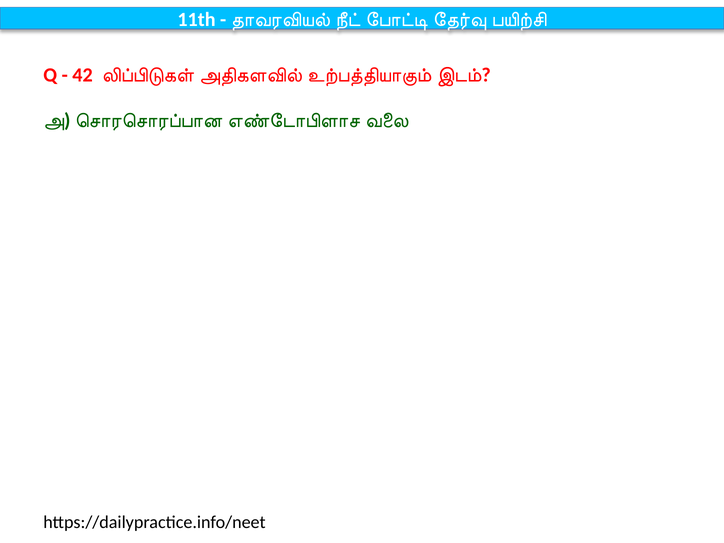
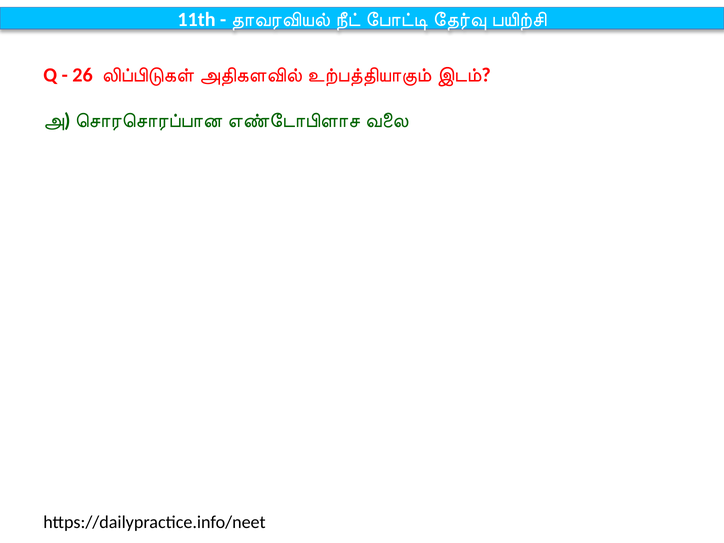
42: 42 -> 26 (83, 75)
